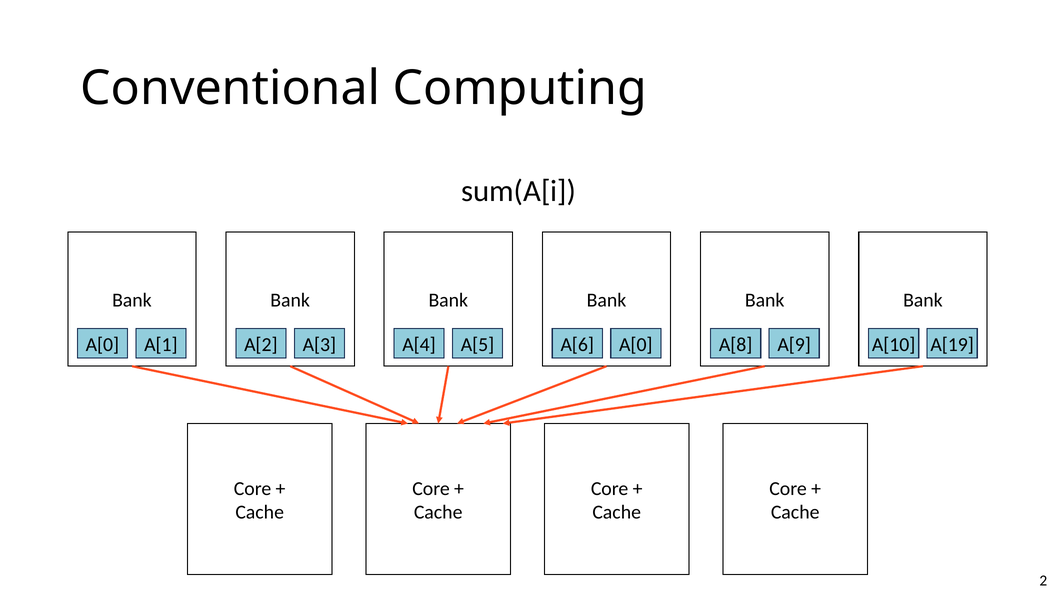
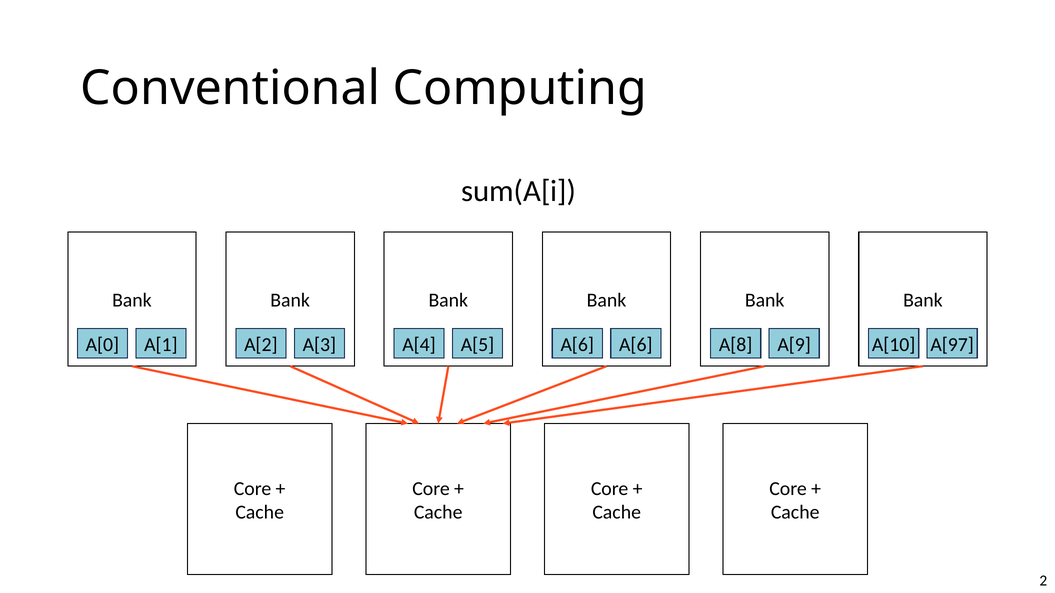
A[6 A[0: A[0 -> A[6 (636, 345)
A[19: A[19 -> A[97 (952, 345)
